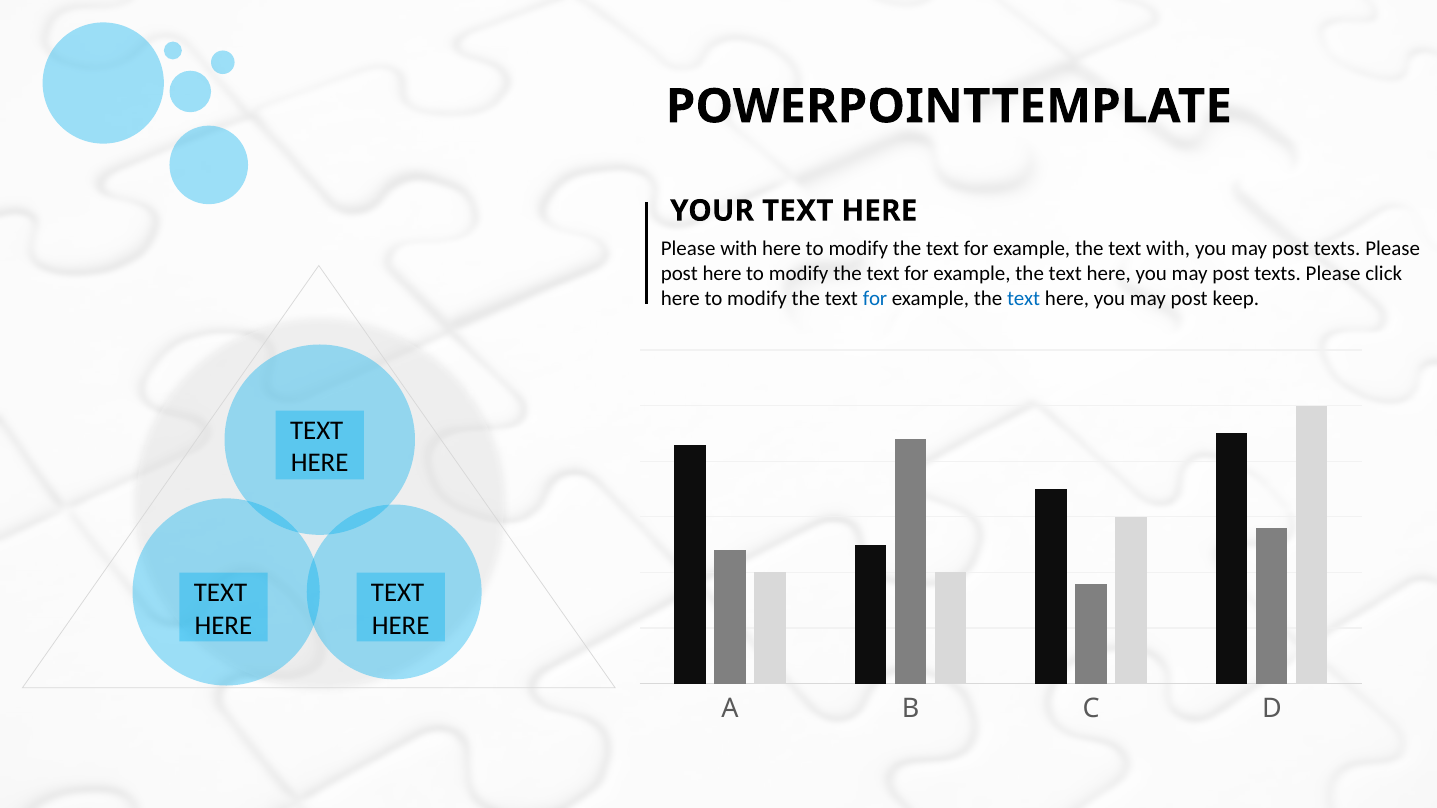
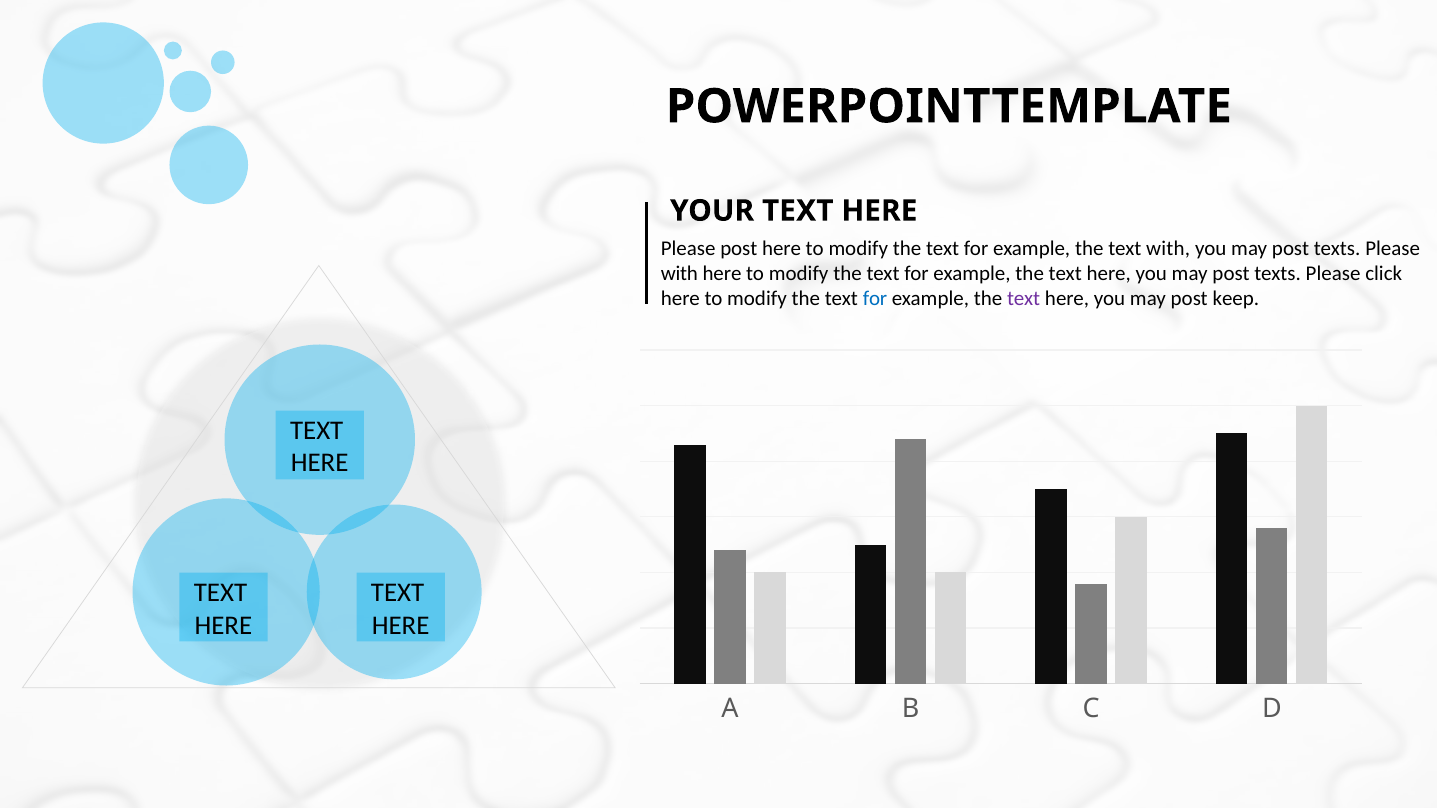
Please with: with -> post (739, 248)
post: post -> with (679, 274)
text colour: blue -> purple (1024, 299)
